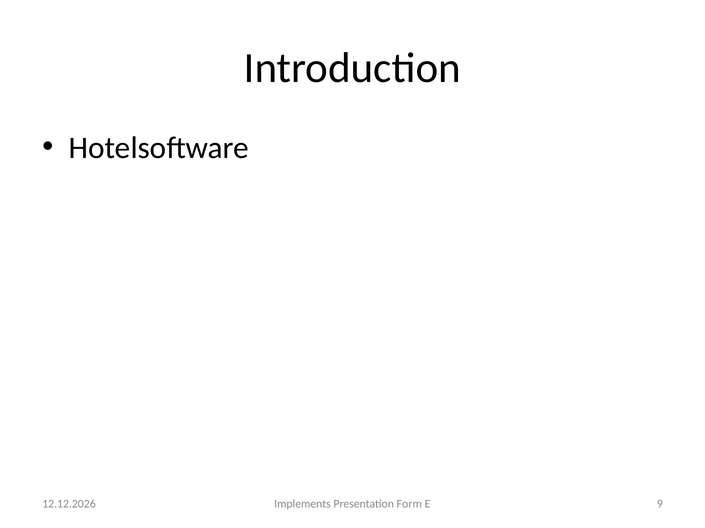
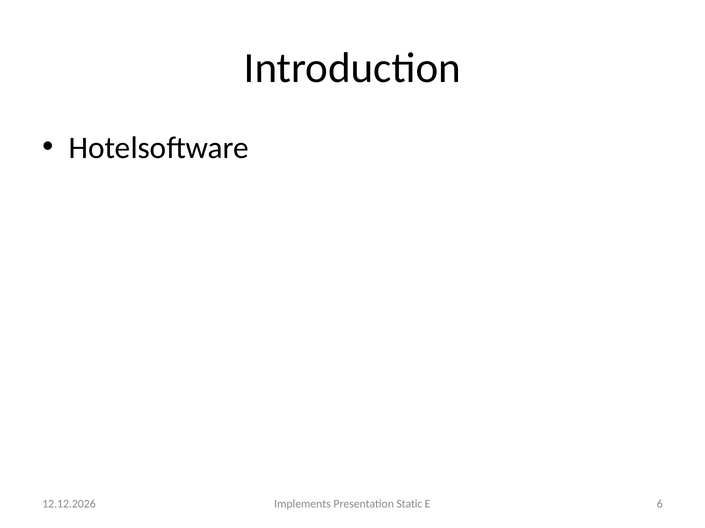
Form: Form -> Static (409, 505)
9: 9 -> 6 (660, 505)
